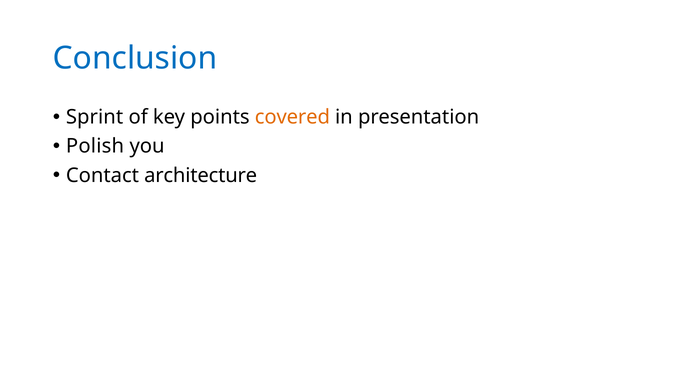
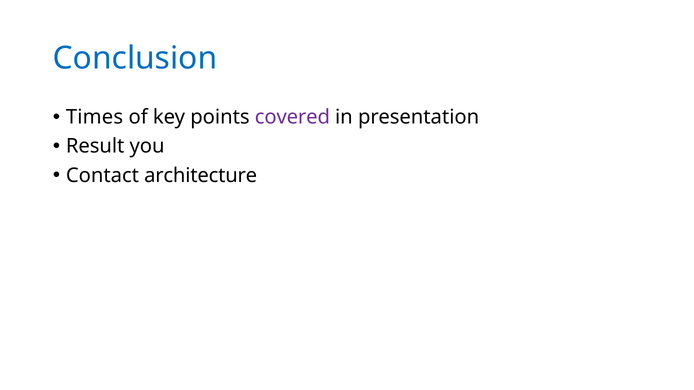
Sprint: Sprint -> Times (95, 117)
covered colour: orange -> purple (292, 117)
Polish: Polish -> Result (95, 146)
